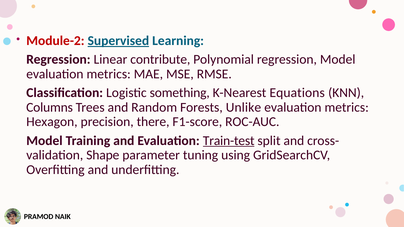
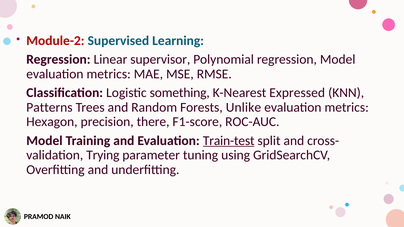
Supervised underline: present -> none (118, 41)
contribute: contribute -> supervisor (160, 60)
Equations: Equations -> Expressed (297, 93)
Columns: Columns -> Patterns (49, 107)
Shape: Shape -> Trying (103, 155)
